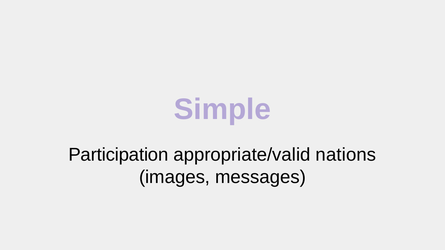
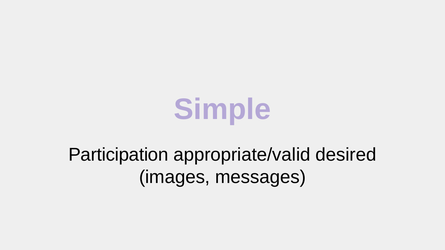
nations: nations -> desired (346, 155)
